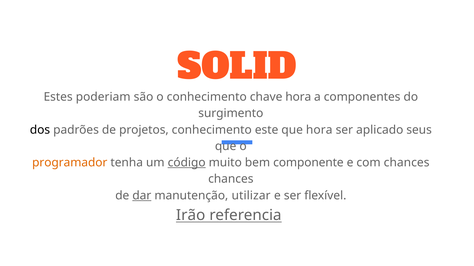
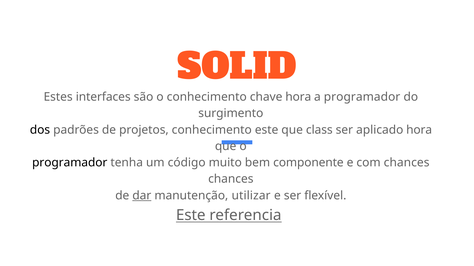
poderiam: poderiam -> interfaces (103, 97)
a componentes: componentes -> programador (362, 97)
que hora: hora -> class (319, 130)
aplicado seus: seus -> hora (419, 130)
programador colour: orange -> black (70, 163)
código underline: present -> none (187, 163)
Irão: Irão -> Este (191, 216)
